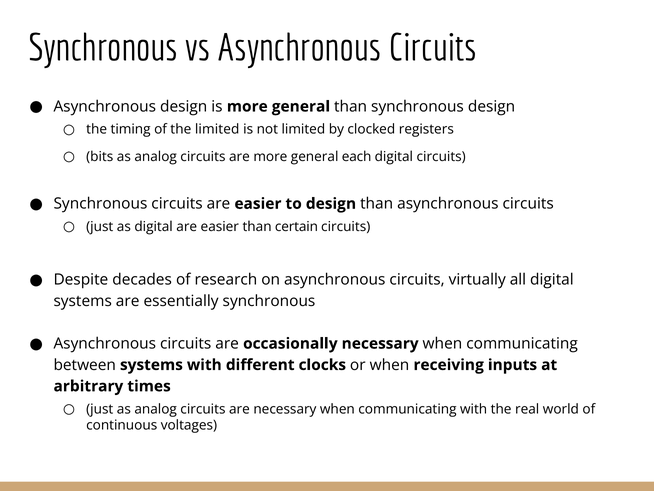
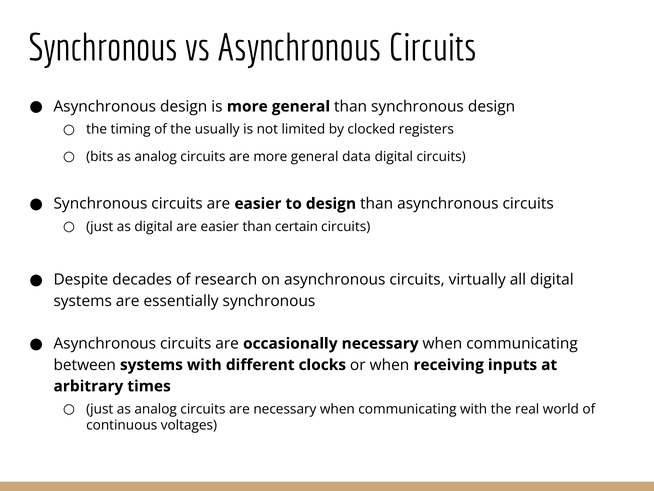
the limited: limited -> usually (217, 129)
each: each -> data (356, 156)
